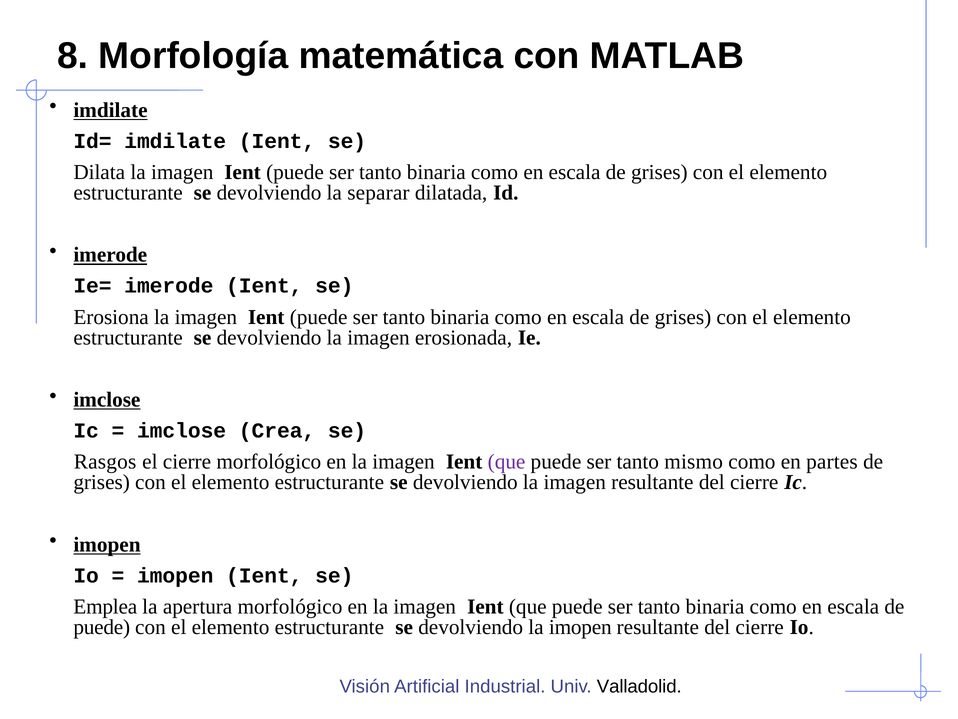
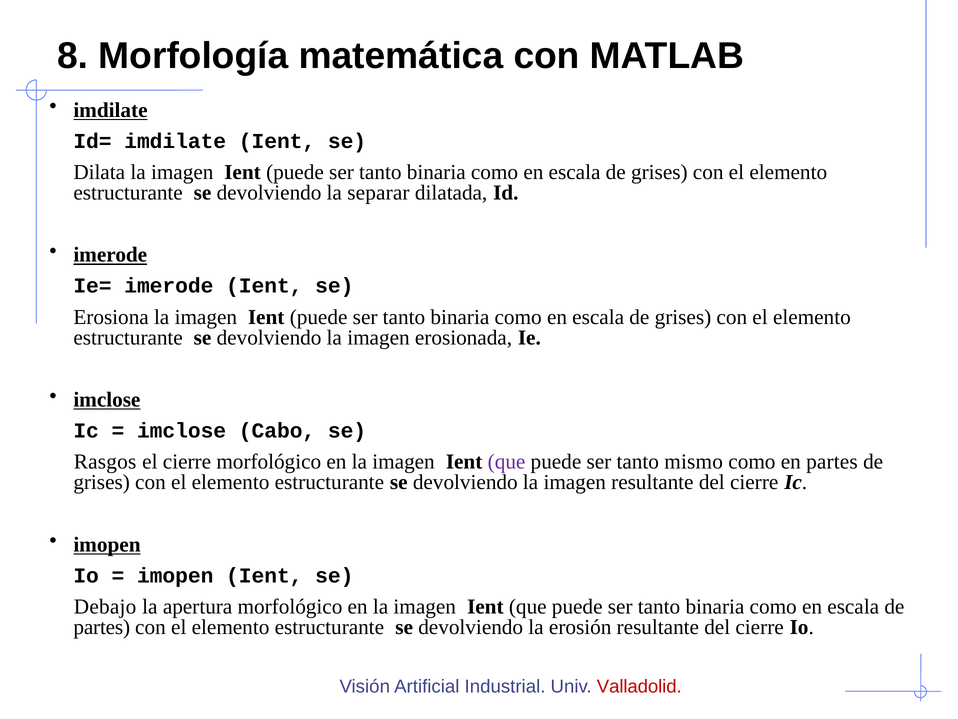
Crea: Crea -> Cabo (277, 430)
Emplea: Emplea -> Debajo (105, 606)
puede: puede -> partes (102, 627)
la imopen: imopen -> erosión (580, 627)
Valladolid colour: black -> red (639, 686)
